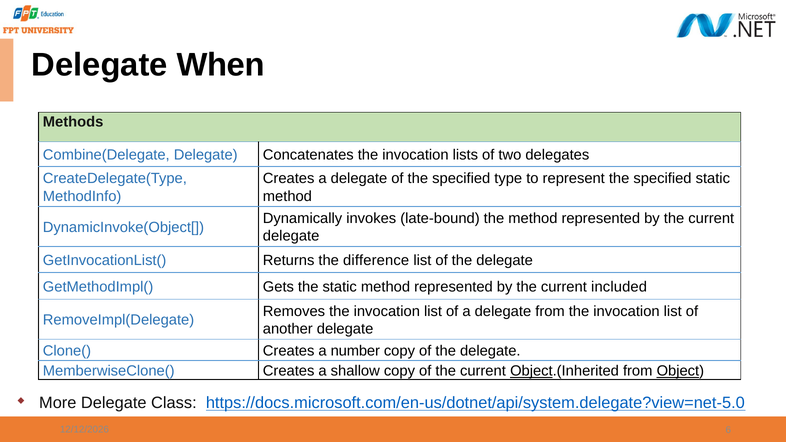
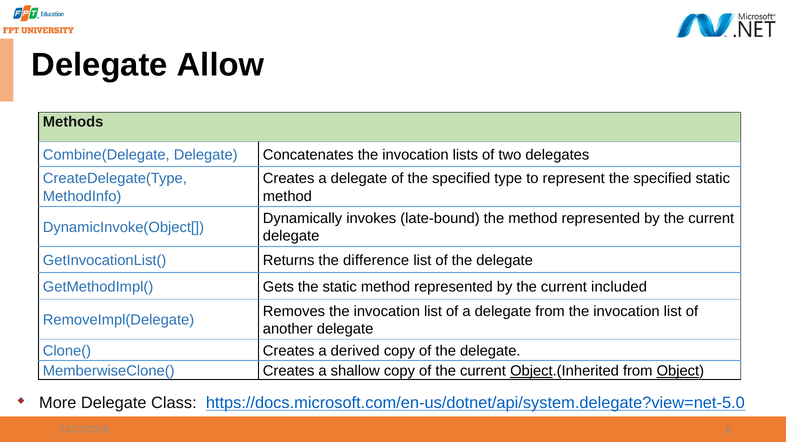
When: When -> Allow (220, 65)
number: number -> derived (355, 351)
